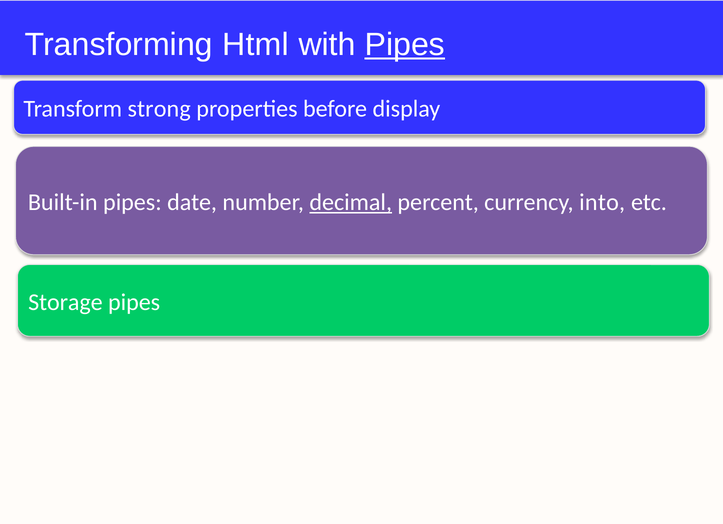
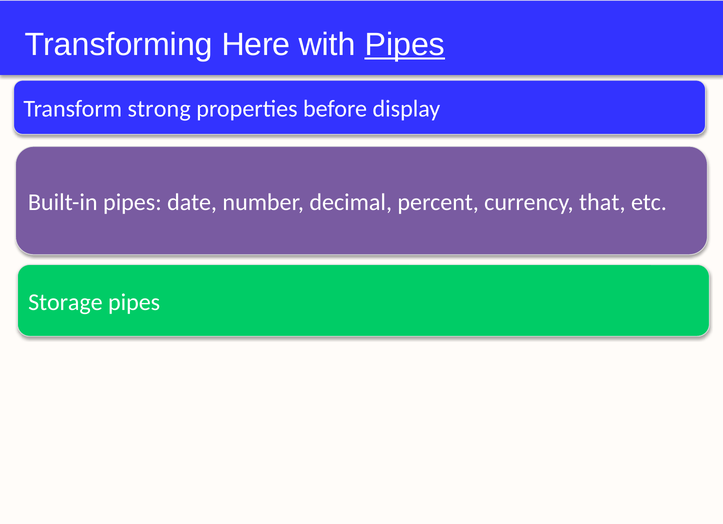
Html: Html -> Here (256, 45)
decimal underline: present -> none (351, 202)
into: into -> that (602, 202)
